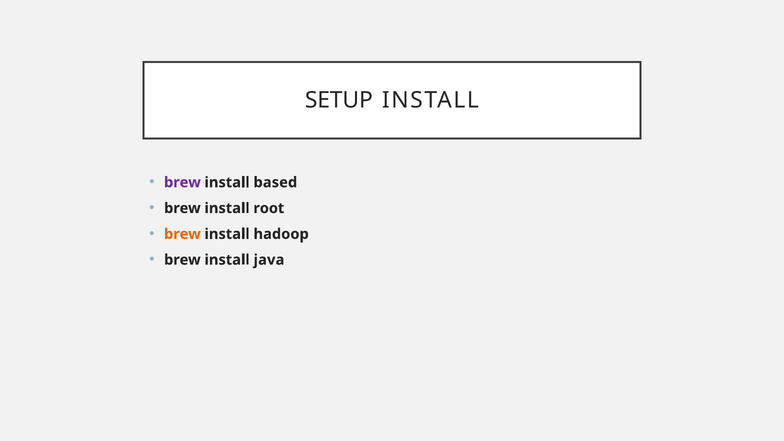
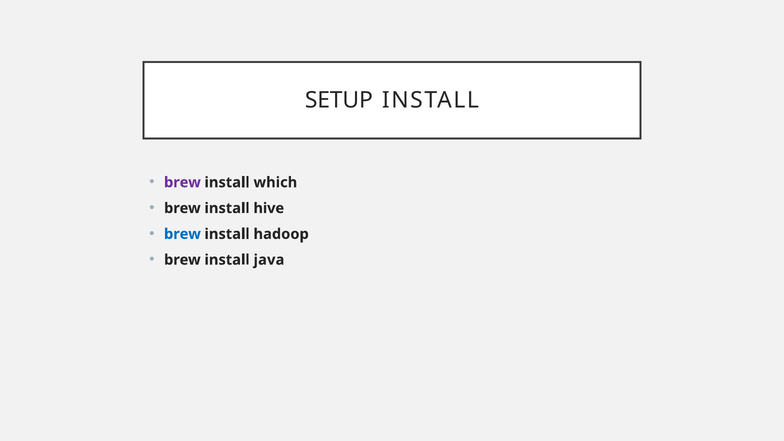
based: based -> which (275, 182)
root: root -> hive (269, 208)
brew colour: orange -> blue (182, 234)
